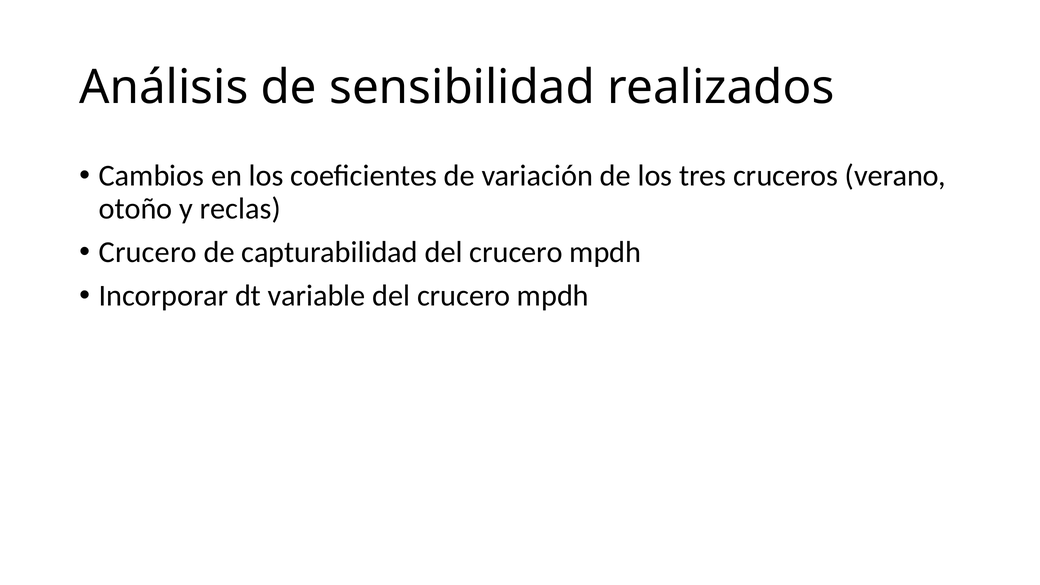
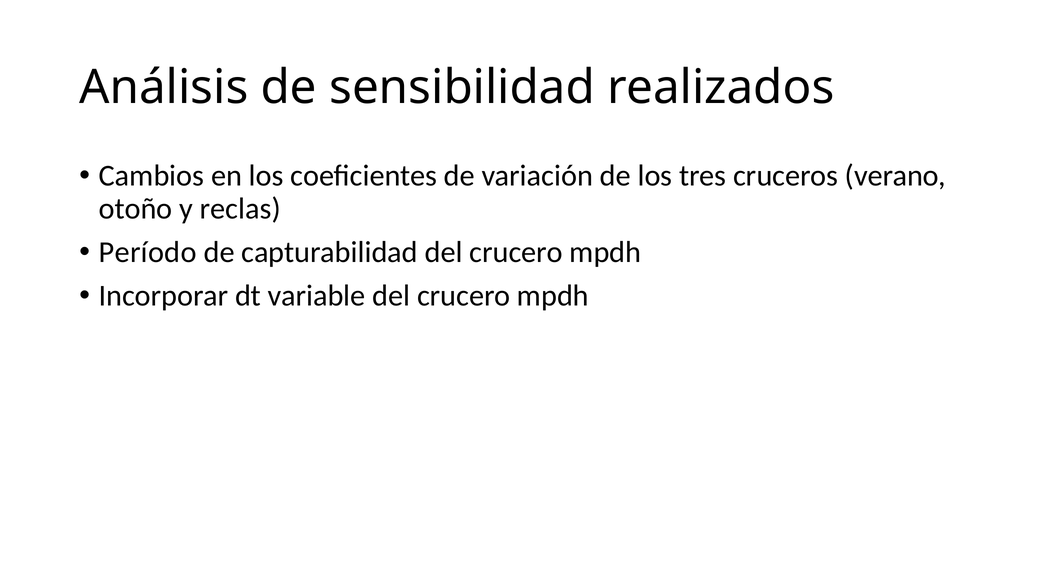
Crucero: Crucero -> Período (148, 252)
